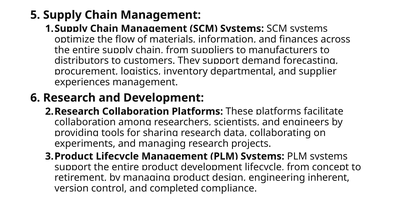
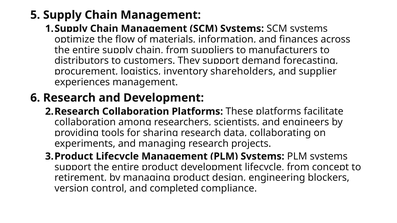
departmental: departmental -> shareholders (243, 71)
inherent: inherent -> blockers (329, 178)
